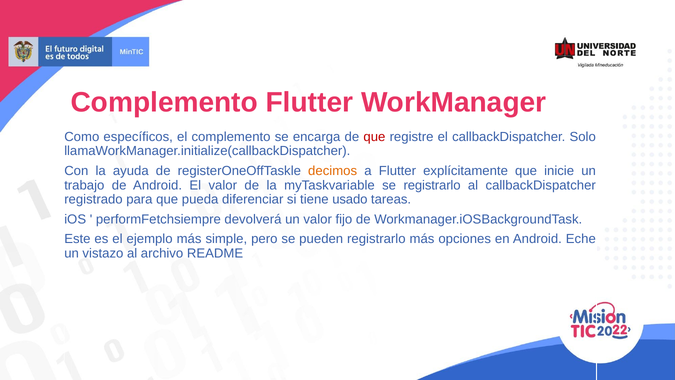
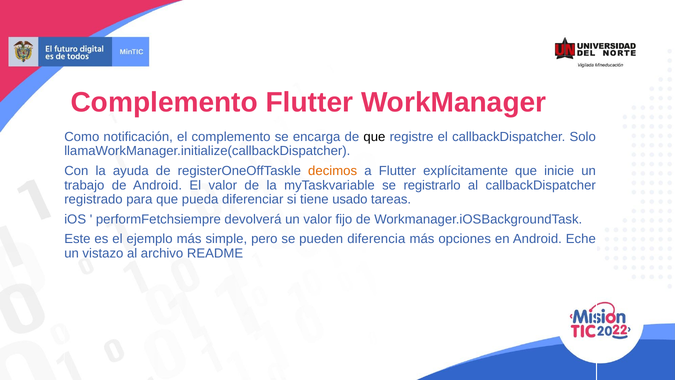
específicos: específicos -> notificación (138, 137)
que colour: red -> black (374, 137)
pueden registrarlo: registrarlo -> diferencia (376, 239)
